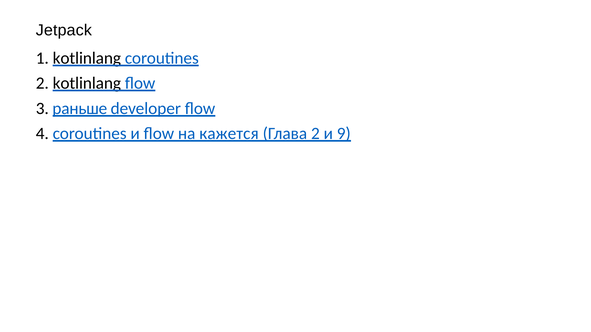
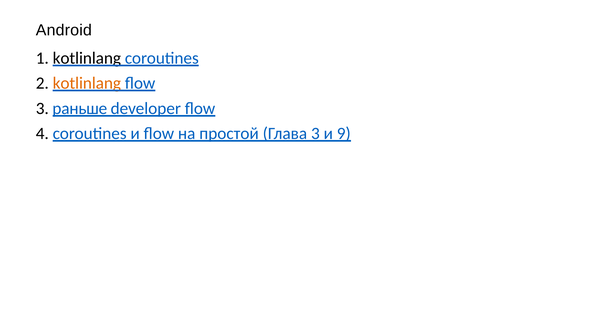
Jetpack: Jetpack -> Android (64, 30)
kotlinlang colour: black -> orange (87, 83)
кажется: кажется -> простой (229, 134)
Глава 2: 2 -> 3 (315, 134)
